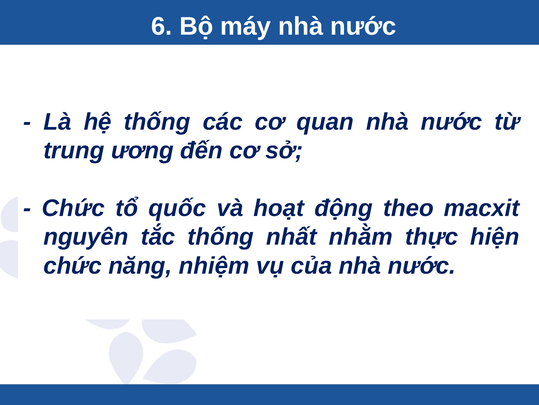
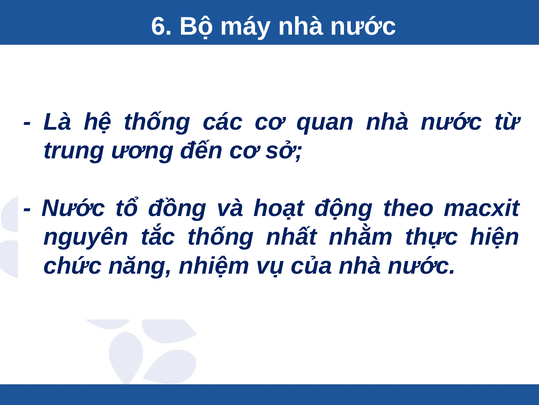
Chức: Chức -> Nước (73, 208)
quốc: quốc -> đồng (177, 208)
